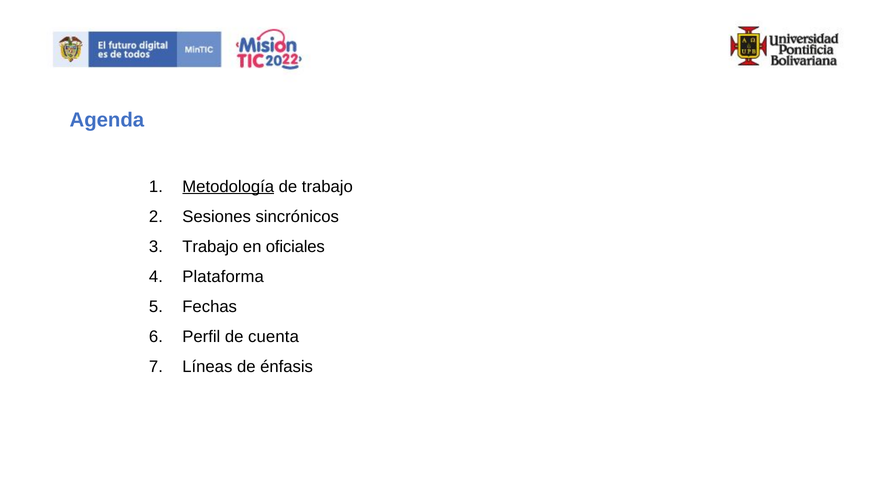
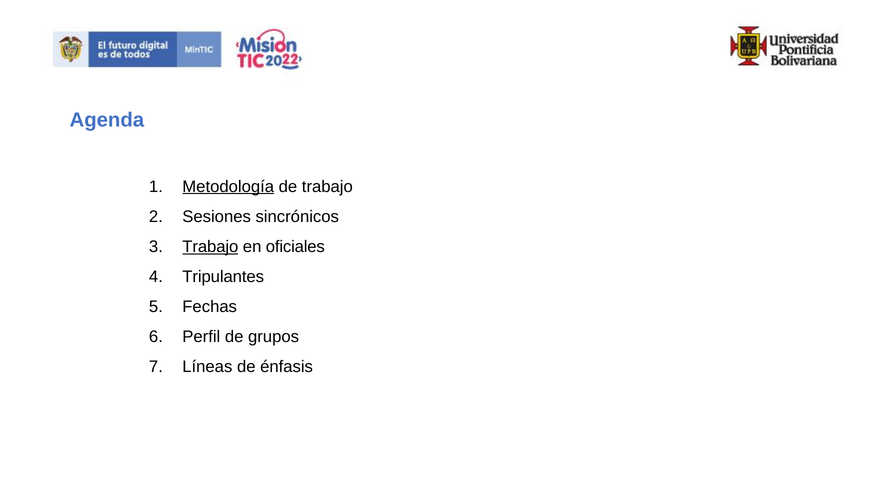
Trabajo underline: none -> present (210, 246)
Plataforma: Plataforma -> Tripulantes (223, 277)
cuenta: cuenta -> grupos (274, 337)
